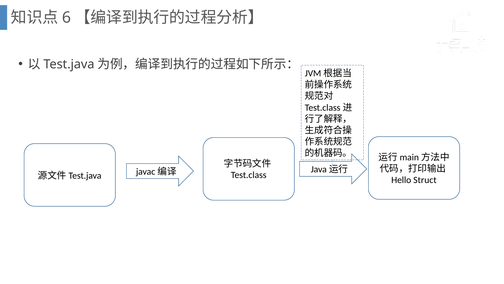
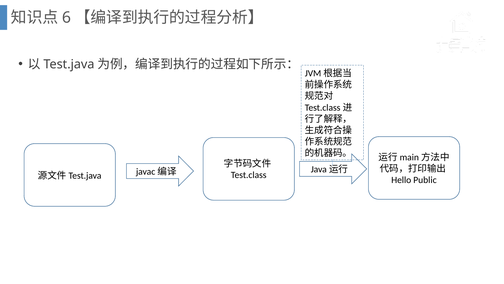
Struct: Struct -> Public (425, 180)
